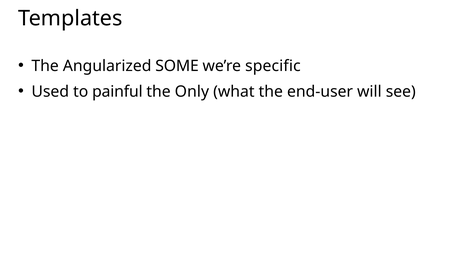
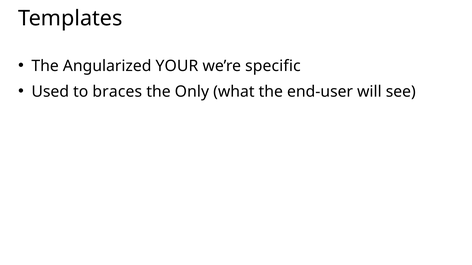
SOME: SOME -> YOUR (177, 66)
painful: painful -> braces (117, 92)
